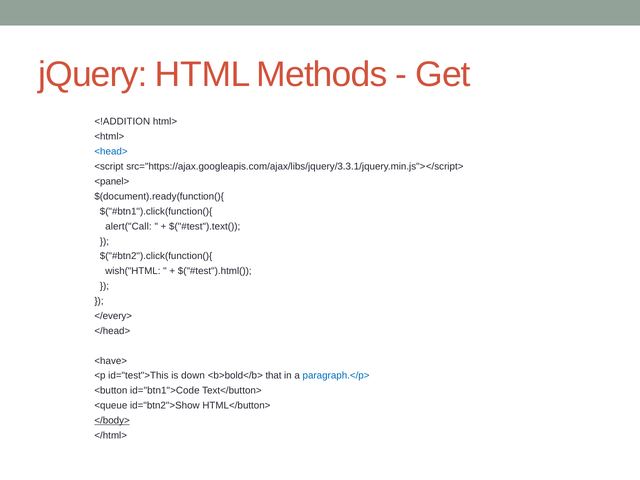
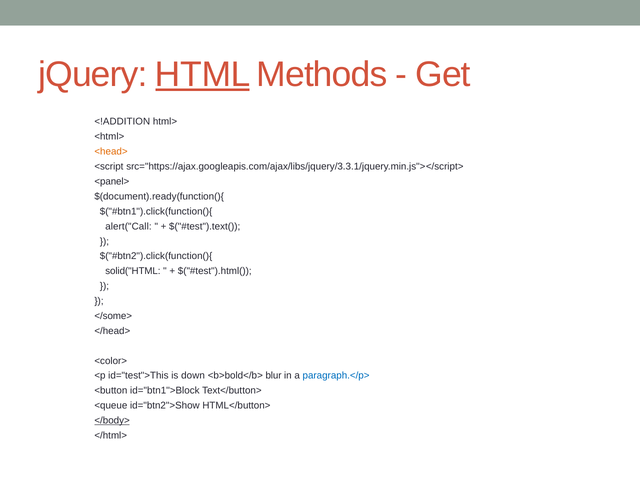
HTML underline: none -> present (203, 74)
<head> colour: blue -> orange (111, 152)
wish("HTML: wish("HTML -> solid("HTML (133, 271)
</every>: </every> -> </some> (113, 316)
<have>: <have> -> <color> (111, 361)
that: that -> blur (274, 376)
id="btn1">Code: id="btn1">Code -> id="btn1">Block (165, 391)
